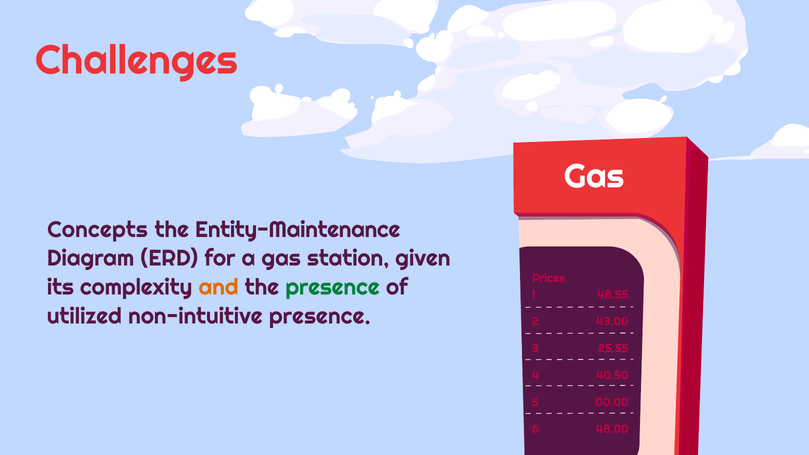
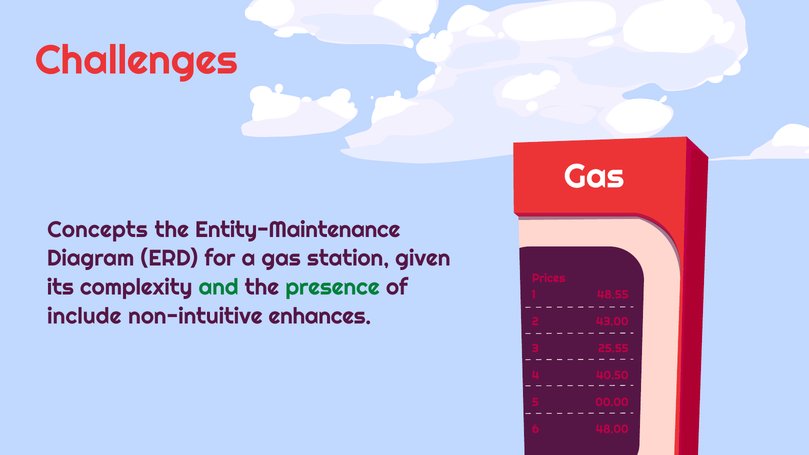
and colour: orange -> green (219, 287)
utilized: utilized -> include (84, 316)
non-intuitive presence: presence -> enhances (320, 316)
